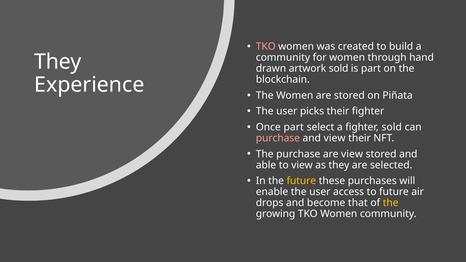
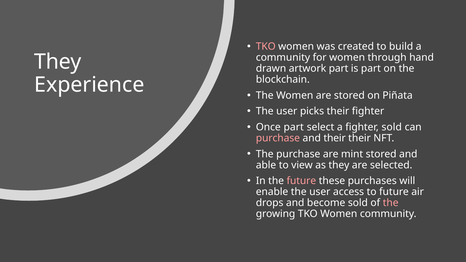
artwork sold: sold -> part (339, 69)
and view: view -> their (335, 138)
are view: view -> mint (352, 154)
future colour: yellow -> pink (301, 181)
become that: that -> sold (358, 203)
the colour: yellow -> pink (391, 203)
